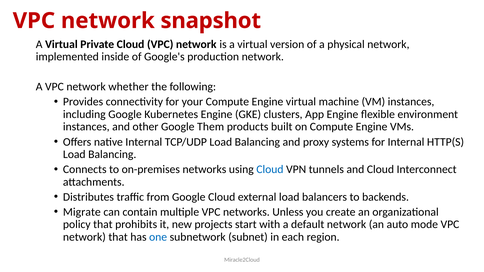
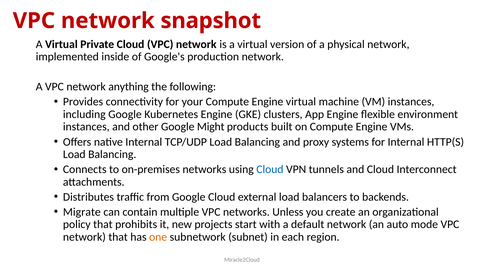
whether: whether -> anything (129, 87)
Them: Them -> Might (211, 127)
one colour: blue -> orange (158, 237)
